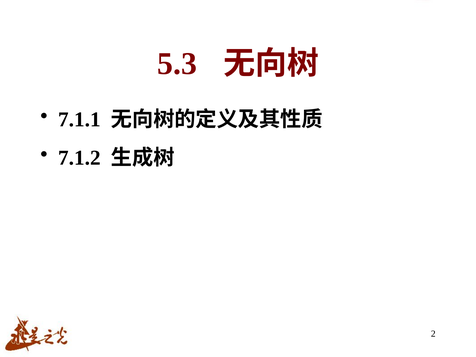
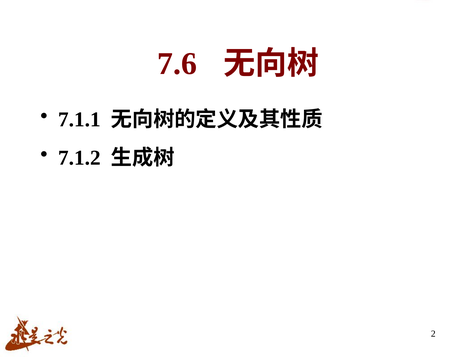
5.3: 5.3 -> 7.6 (177, 64)
